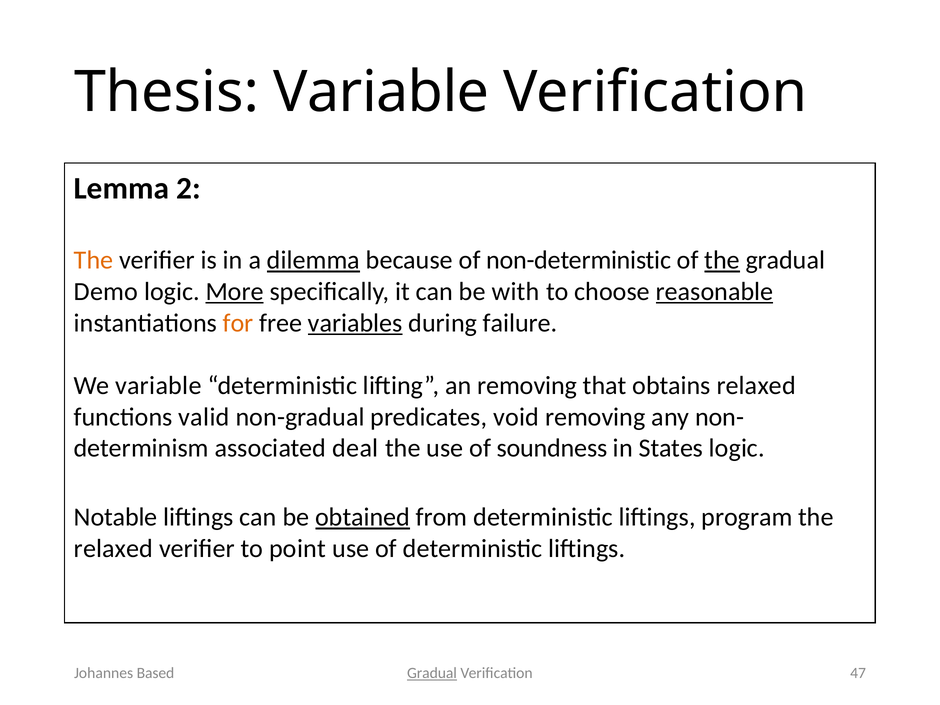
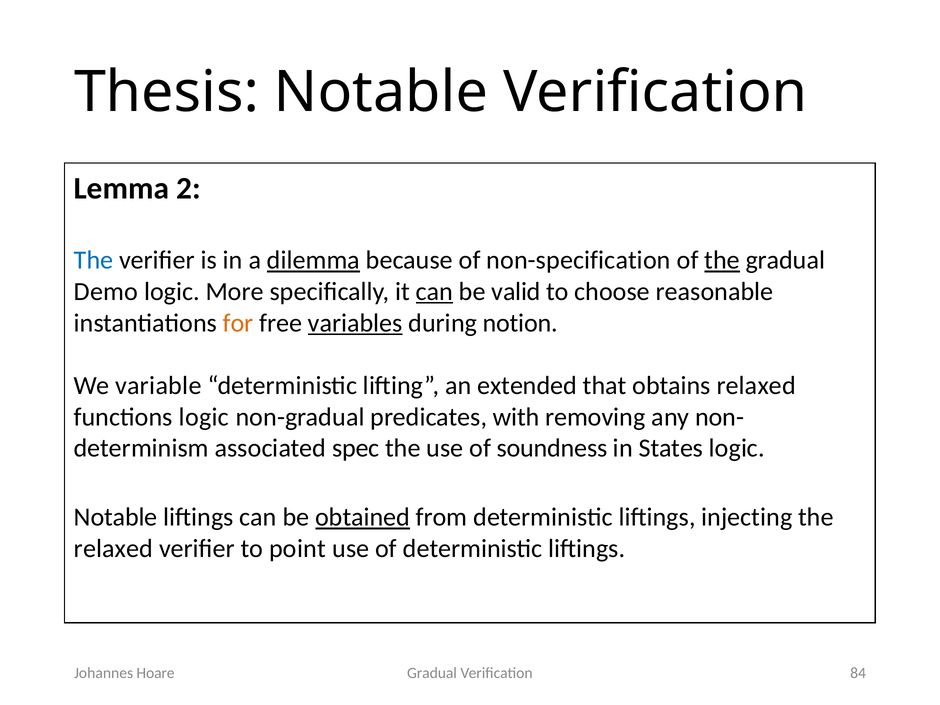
Thesis Variable: Variable -> Notable (381, 92)
The colour: orange -> blue (94, 260)
non-deterministic: non-deterministic -> non-specification (579, 260)
More underline: present -> none (235, 292)
can underline: none -> present (434, 292)
with: with -> valid (516, 292)
reasonable underline: present -> none (715, 292)
failure: failure -> notion (520, 323)
an removing: removing -> extended (527, 386)
functions valid: valid -> logic (204, 417)
void: void -> with (516, 417)
deal: deal -> spec (356, 448)
program: program -> injecting (747, 517)
Gradual underline: present -> none (432, 673)
47: 47 -> 84 (858, 673)
Based: Based -> Hoare (156, 673)
